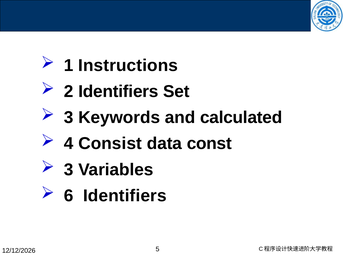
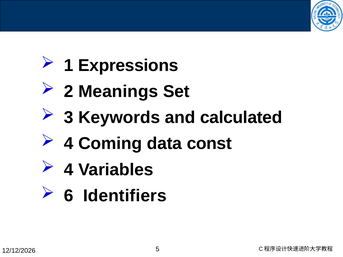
Instructions: Instructions -> Expressions (128, 66)
2 Identifiers: Identifiers -> Meanings (118, 92)
Consist: Consist -> Coming (110, 144)
3: 3 -> 4 (69, 170)
